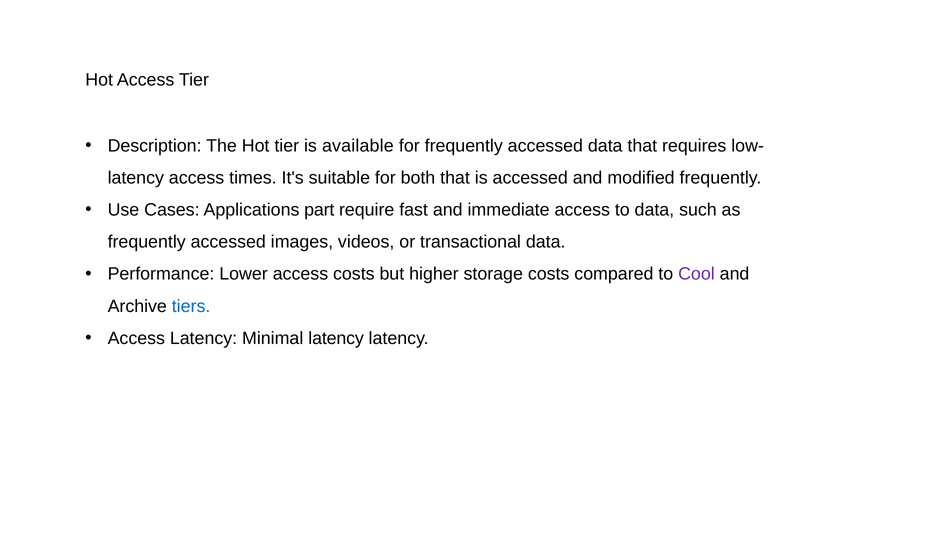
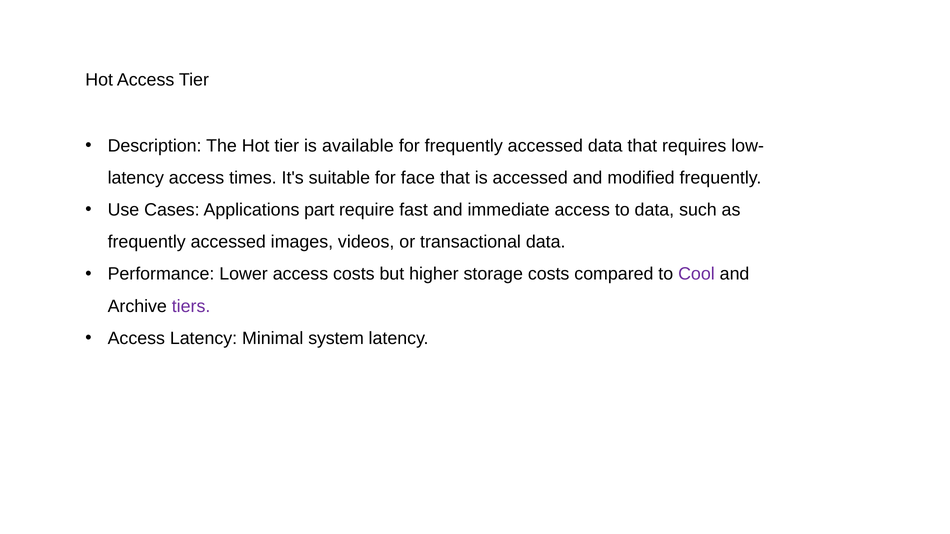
both: both -> face (418, 178)
tiers colour: blue -> purple (191, 306)
Minimal latency: latency -> system (336, 338)
